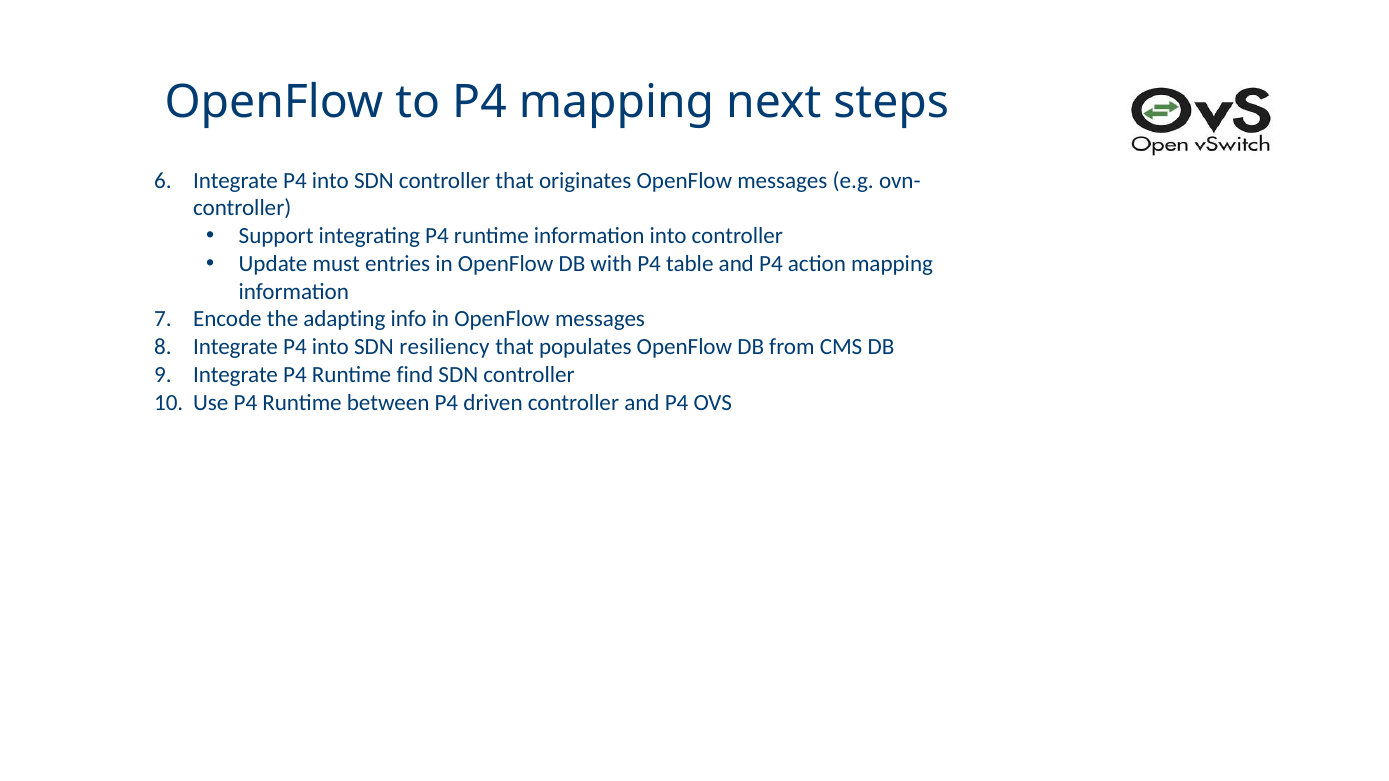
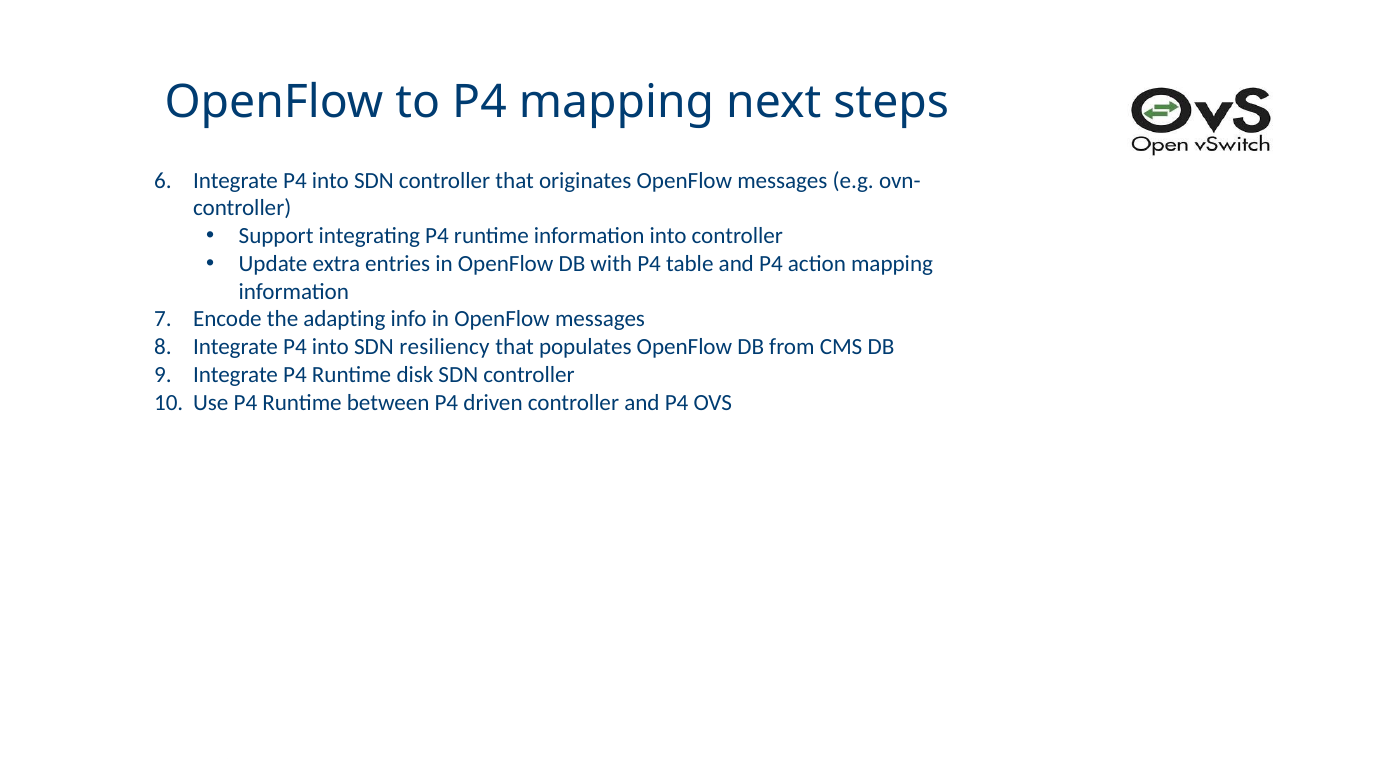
must: must -> extra (336, 264)
find: find -> disk (415, 375)
